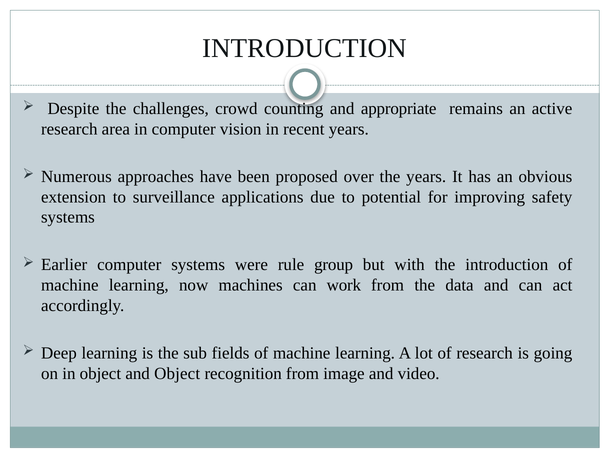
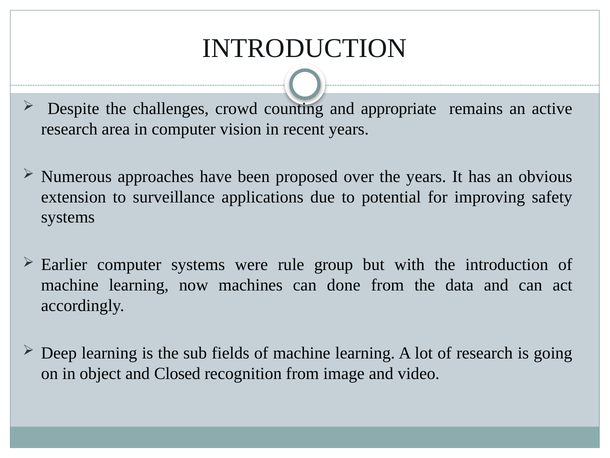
work: work -> done (344, 285)
and Object: Object -> Closed (177, 373)
